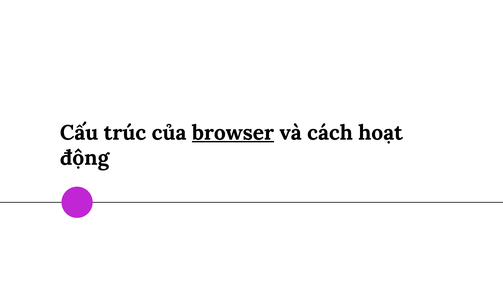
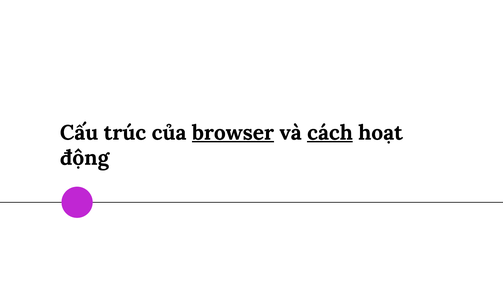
cách underline: none -> present (330, 133)
